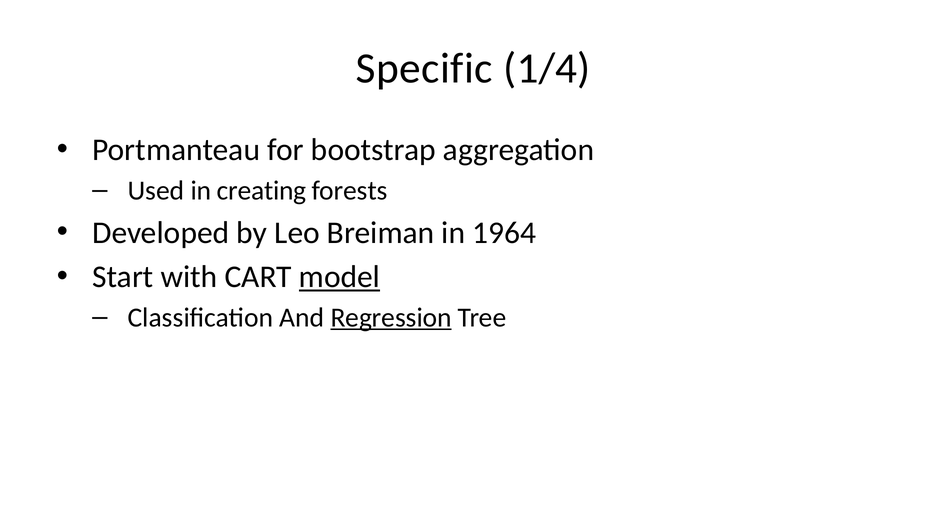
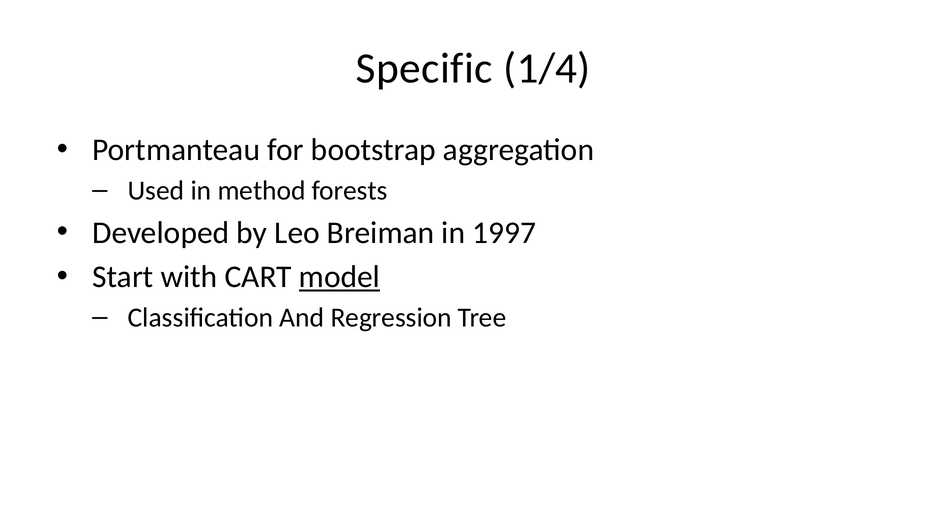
creating: creating -> method (262, 191)
1964: 1964 -> 1997 (504, 233)
Regression underline: present -> none (391, 318)
